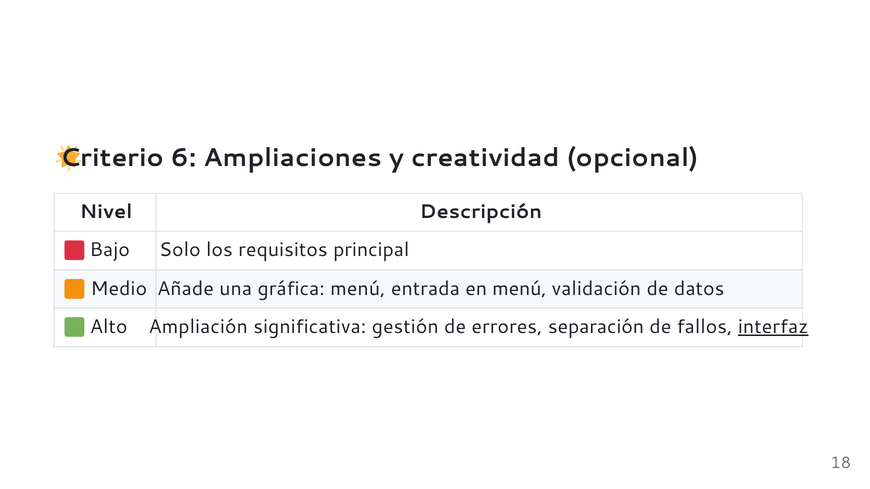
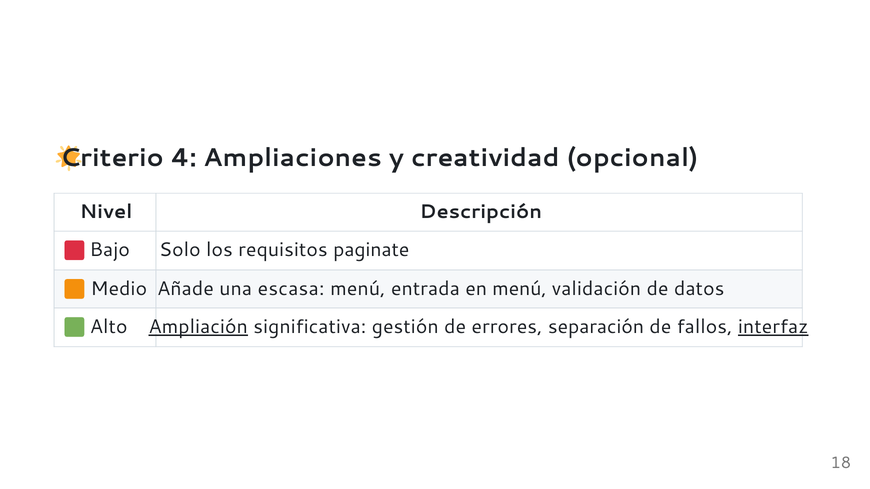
6: 6 -> 4 (184, 158)
principal: principal -> paginate (371, 250)
gráfica: gráfica -> escasa (291, 289)
Ampliación underline: none -> present (198, 327)
